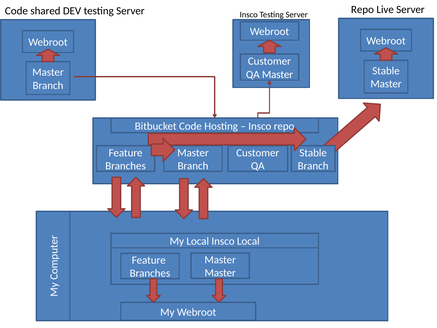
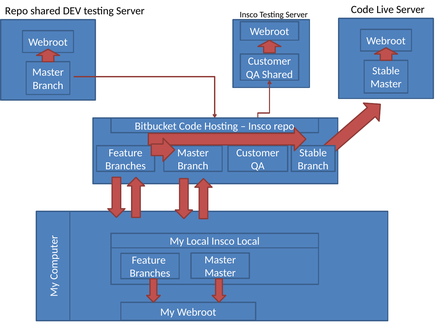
Repo: Repo -> Code (362, 10)
Code: Code -> Repo (16, 11)
Master: Master -> Shared (277, 74)
